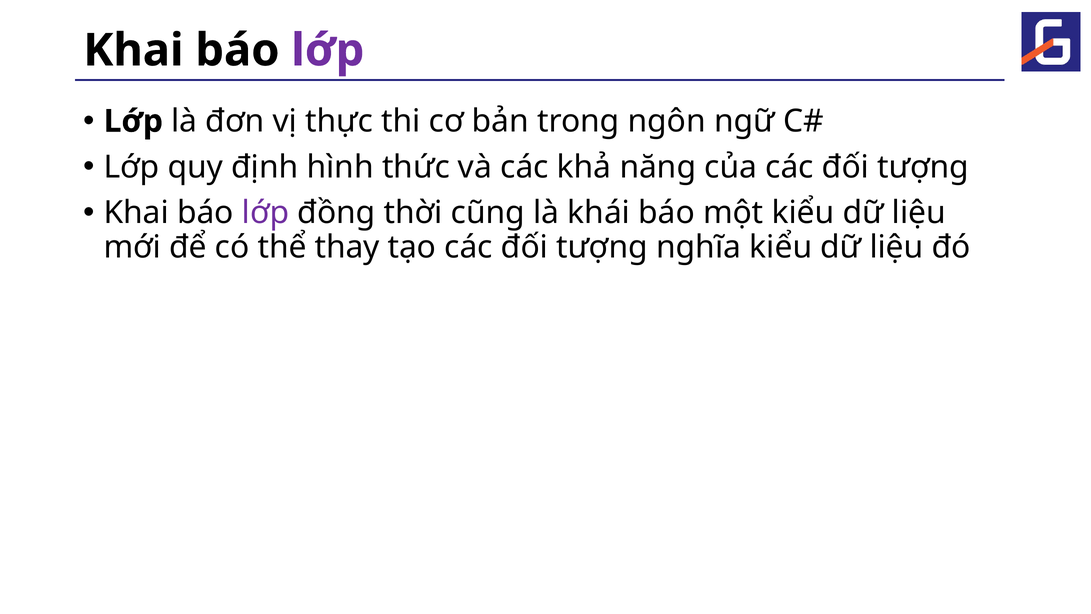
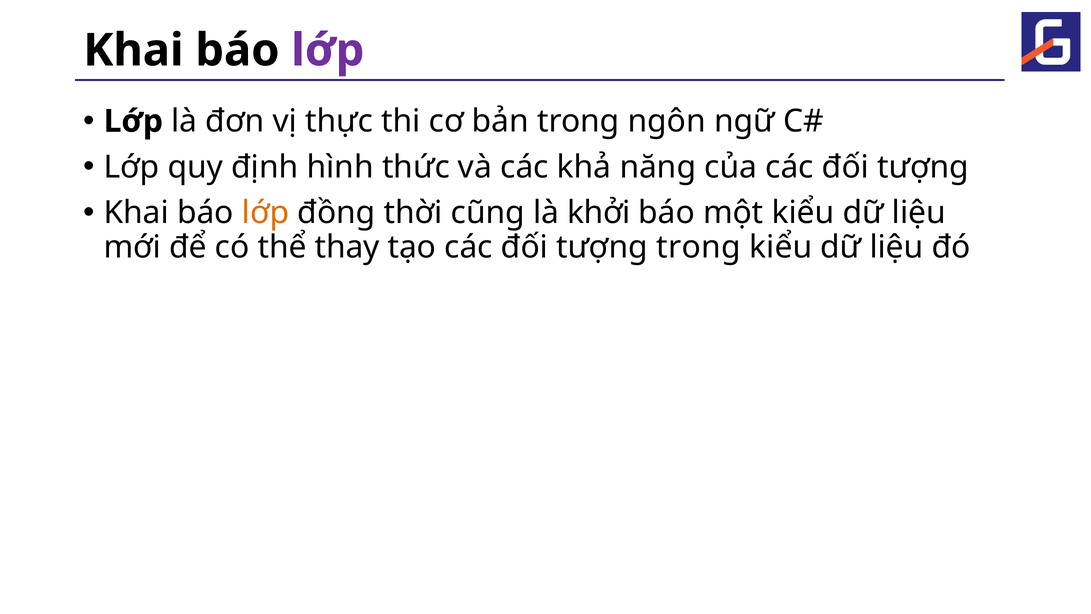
lớp colour: purple -> orange (266, 213)
khái: khái -> khởi (599, 213)
tượng nghĩa: nghĩa -> trong (698, 247)
